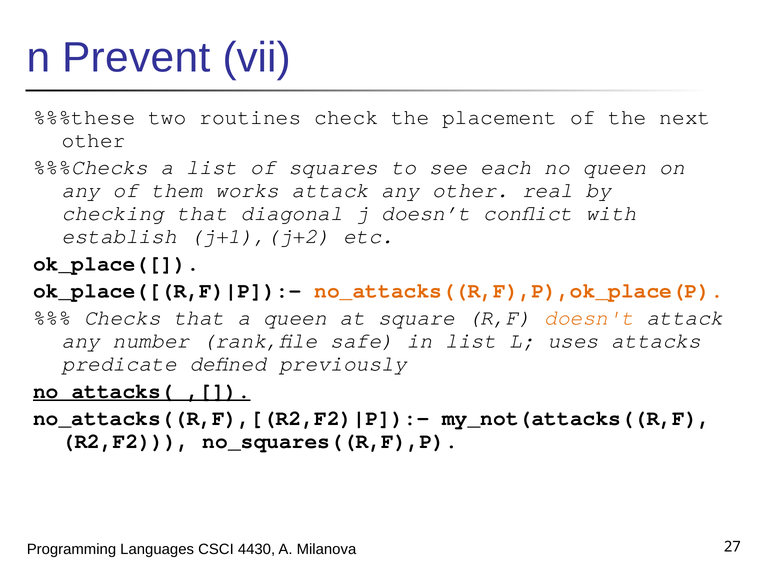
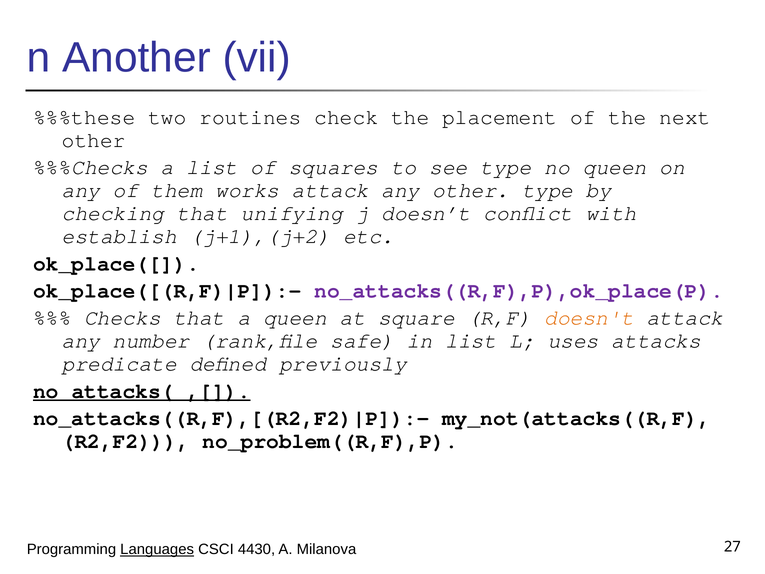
Prevent: Prevent -> Another (136, 58)
see each: each -> type (506, 167)
other real: real -> type (548, 190)
diagonal: diagonal -> unifying (292, 213)
no_attacks((R,F),P),ok_place(P colour: orange -> purple (519, 291)
no_squares((R,F),P: no_squares((R,F),P -> no_problem((R,F),P (330, 441)
Languages underline: none -> present (157, 549)
